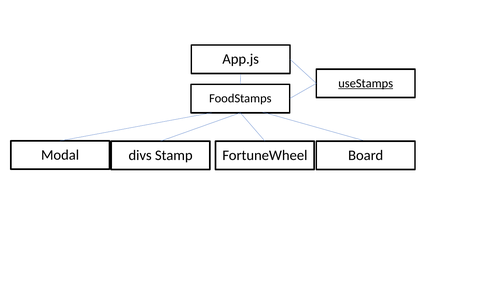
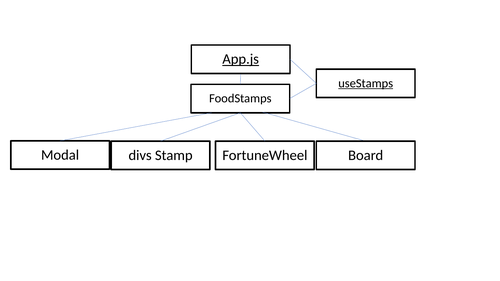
App.js underline: none -> present (241, 59)
